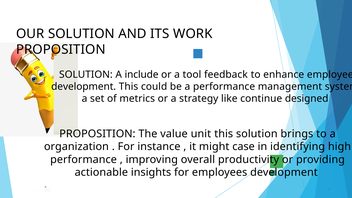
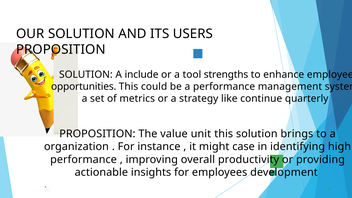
WORK: WORK -> USERS (193, 34)
feedback: feedback -> strengths (226, 74)
development: development -> opportunities (84, 86)
designed: designed -> quarterly (307, 99)
